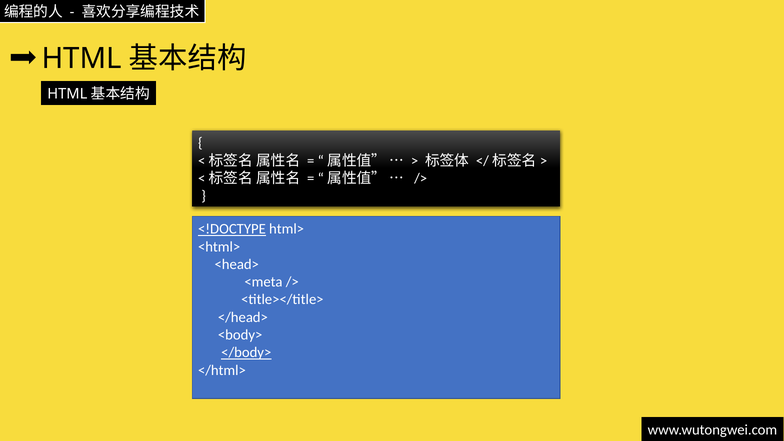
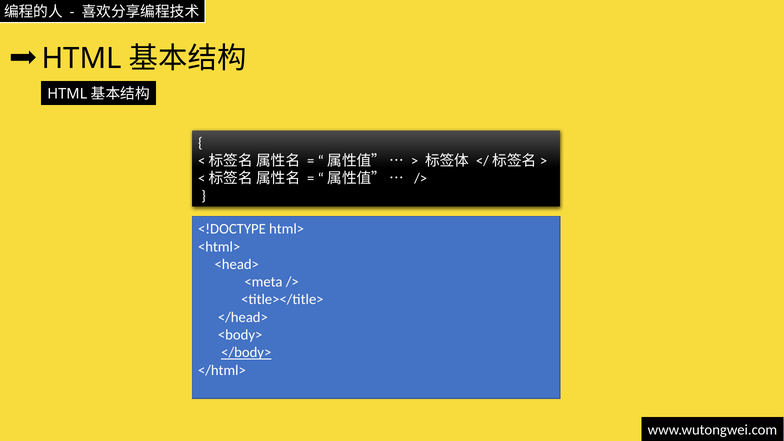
<!DOCTYPE underline: present -> none (232, 229)
